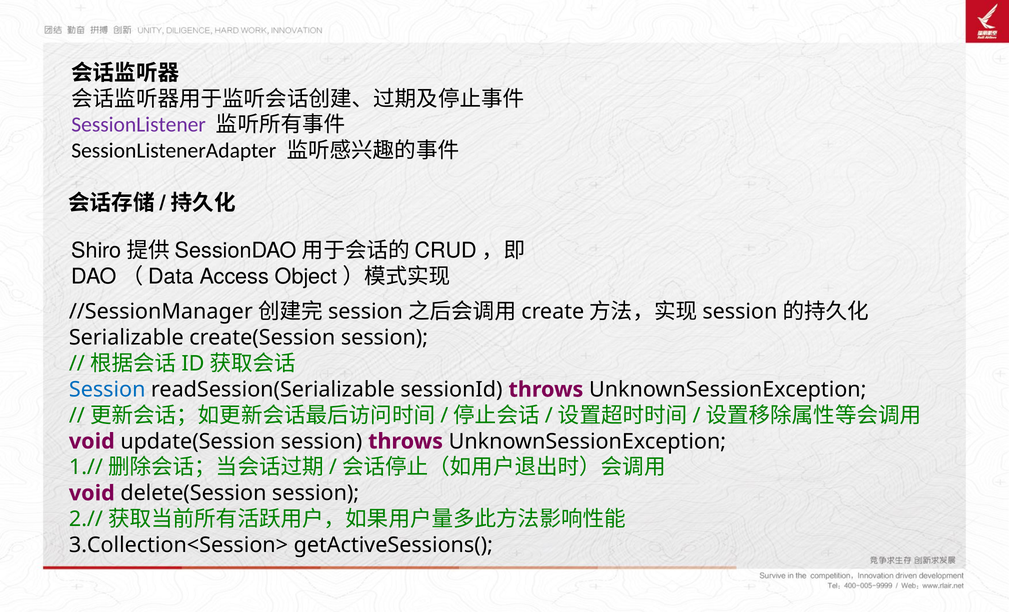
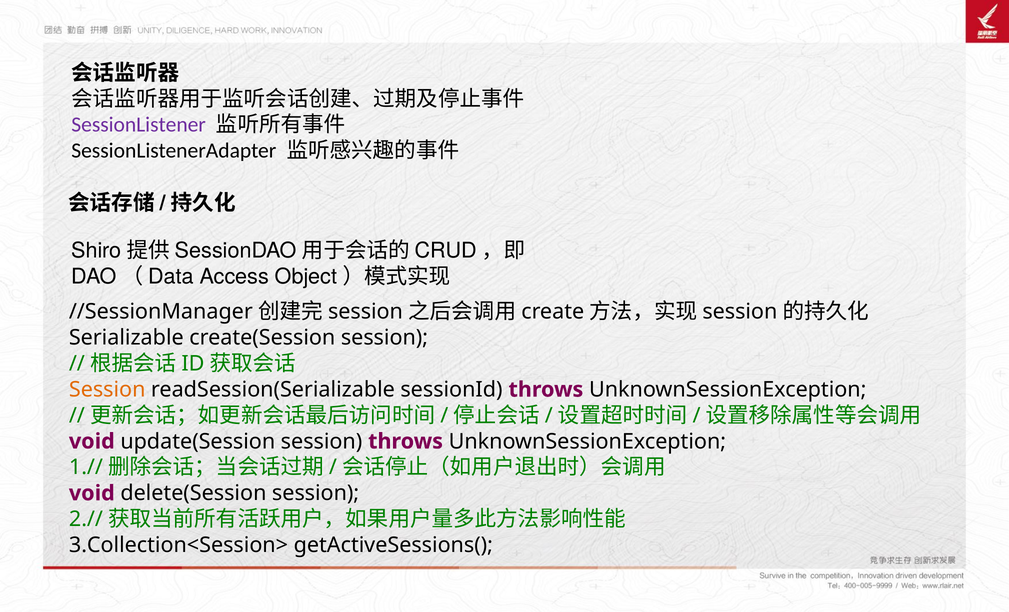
Session colour: blue -> orange (107, 389)
